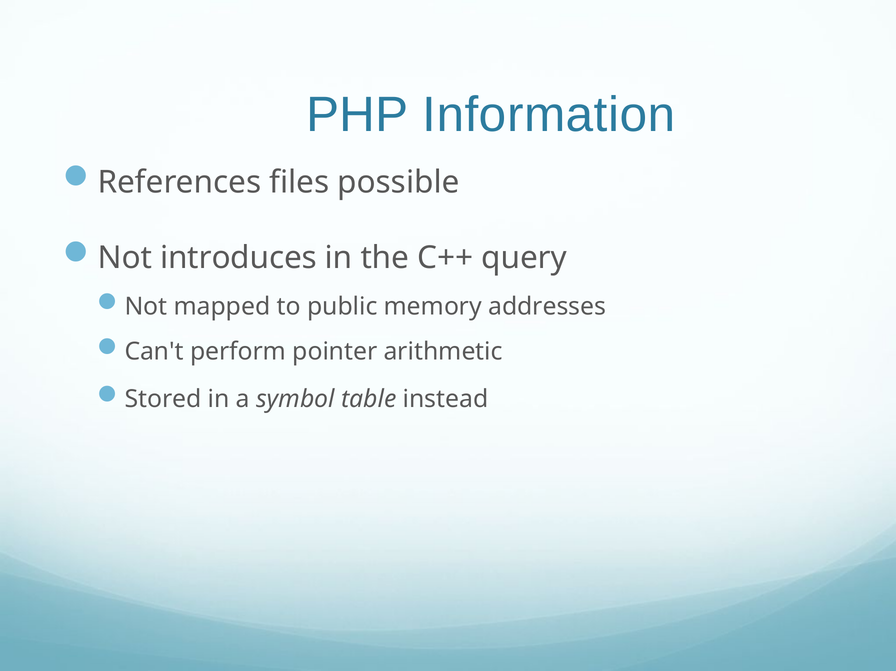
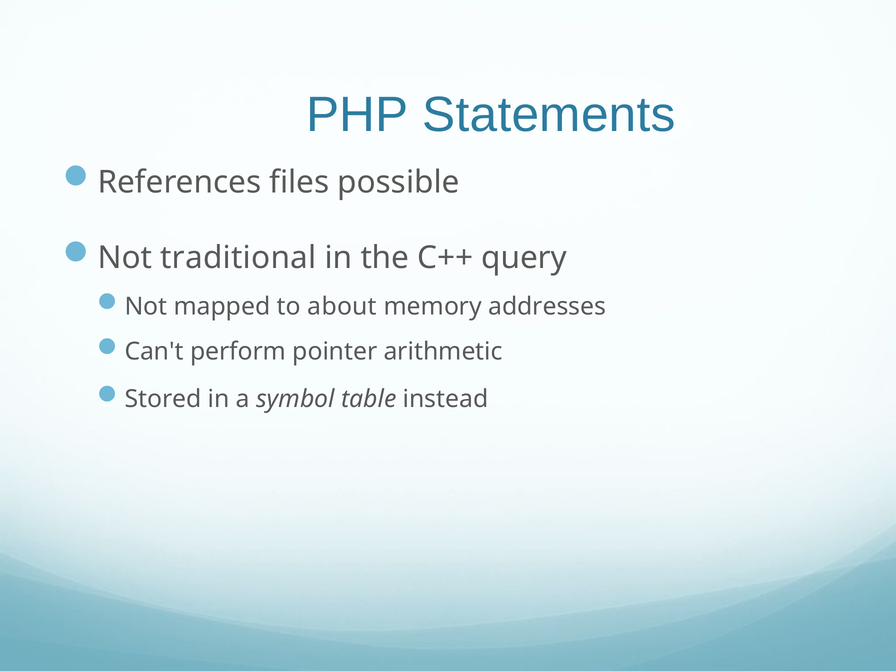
Information: Information -> Statements (549, 115)
introduces: introduces -> traditional (238, 258)
public: public -> about (342, 307)
